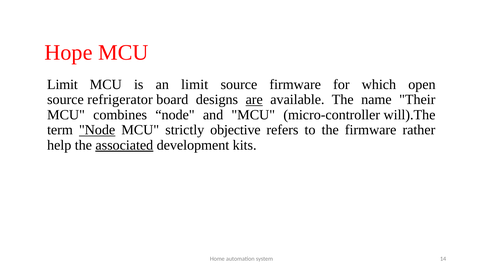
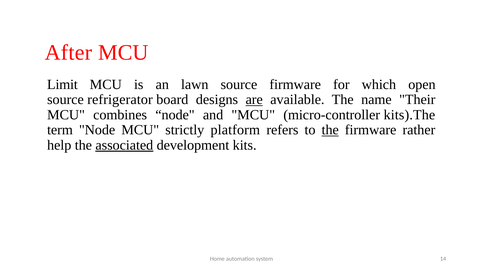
Hope: Hope -> After (68, 53)
an limit: limit -> lawn (195, 85)
will).The: will).The -> kits).The (409, 115)
Node underline: present -> none (97, 130)
objective: objective -> platform (235, 130)
the underline: none -> present (330, 130)
